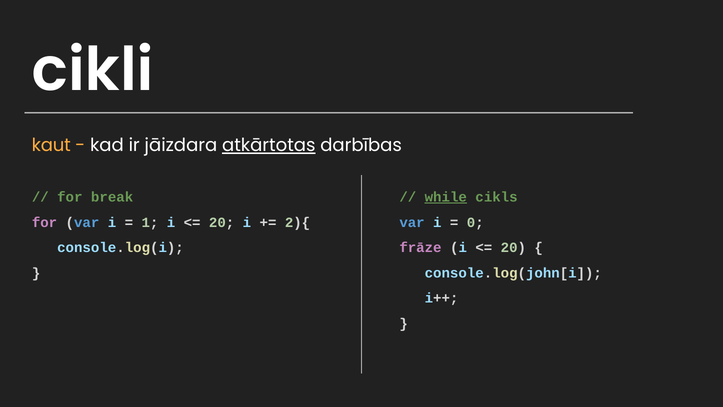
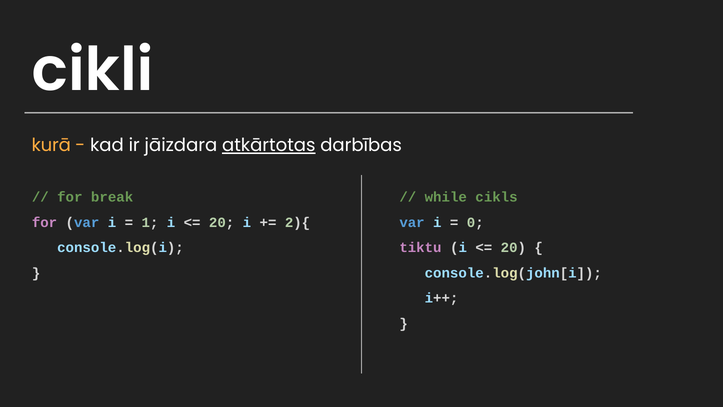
kaut: kaut -> kurā (51, 145)
while underline: present -> none (446, 197)
frāze: frāze -> tiktu (420, 247)
